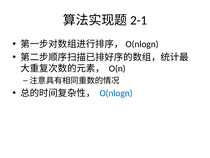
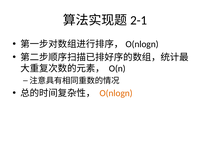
O(nlogn colour: blue -> orange (116, 93)
